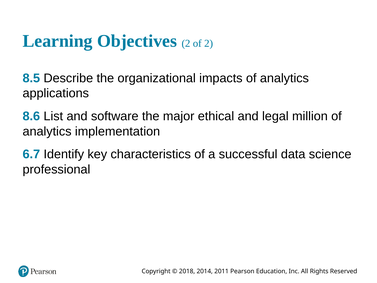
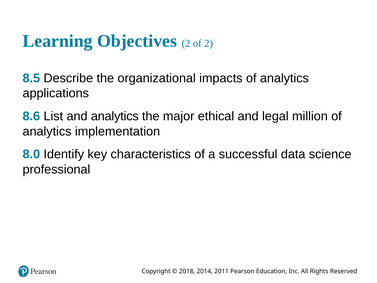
and software: software -> analytics (115, 116)
6.7: 6.7 -> 8.0 (31, 154)
